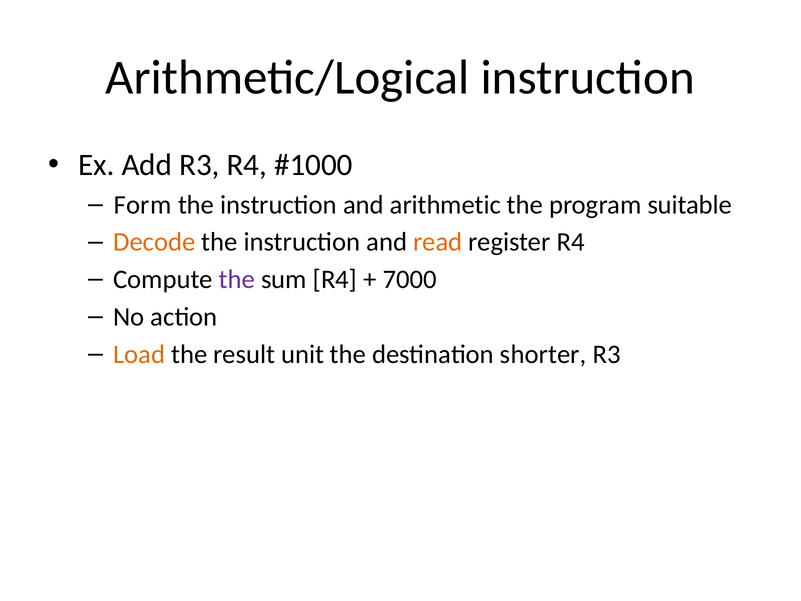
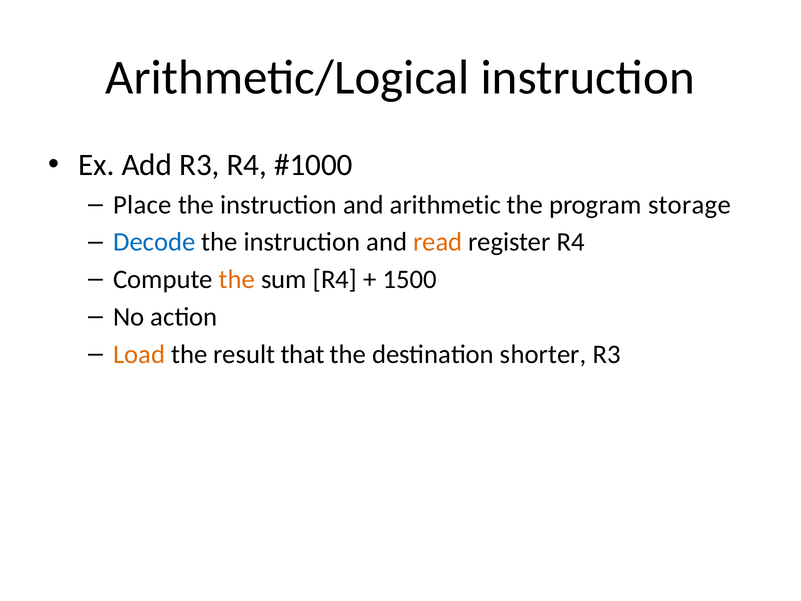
Form: Form -> Place (142, 205)
suitable: suitable -> storage (689, 205)
Decode colour: orange -> blue (154, 242)
the colour: purple -> orange (237, 279)
7000: 7000 -> 1500 (410, 279)
unit: unit -> that (303, 354)
